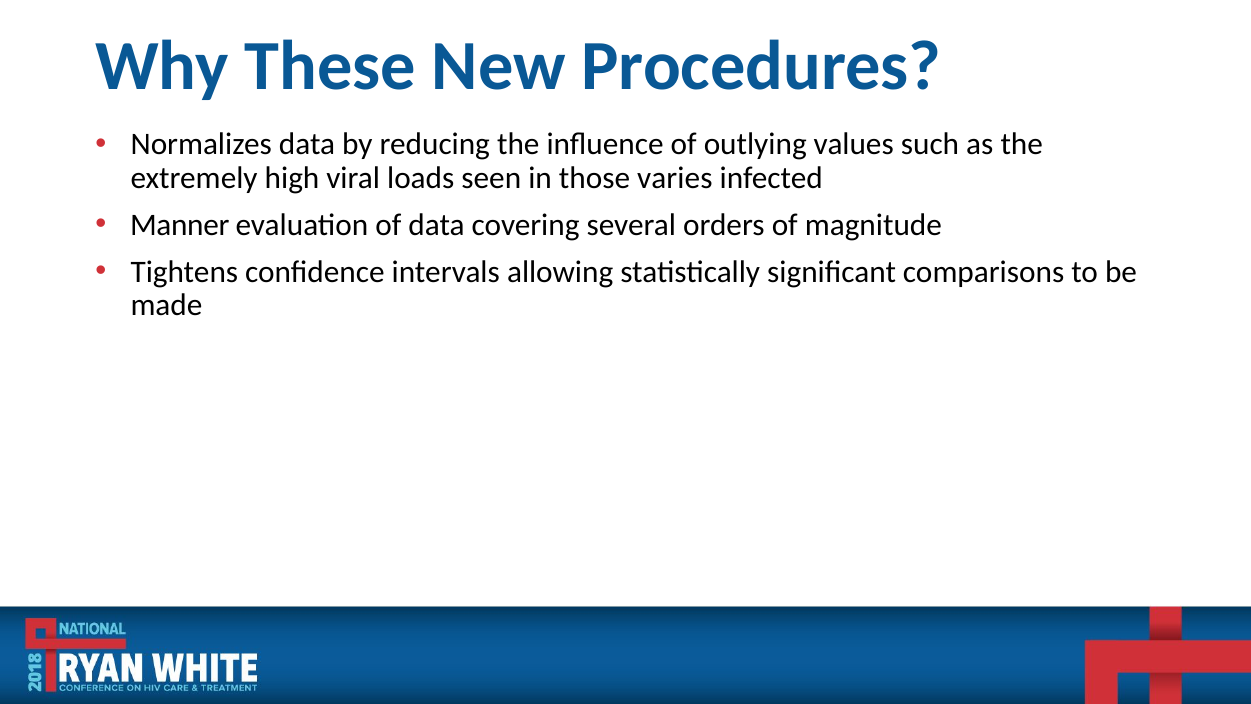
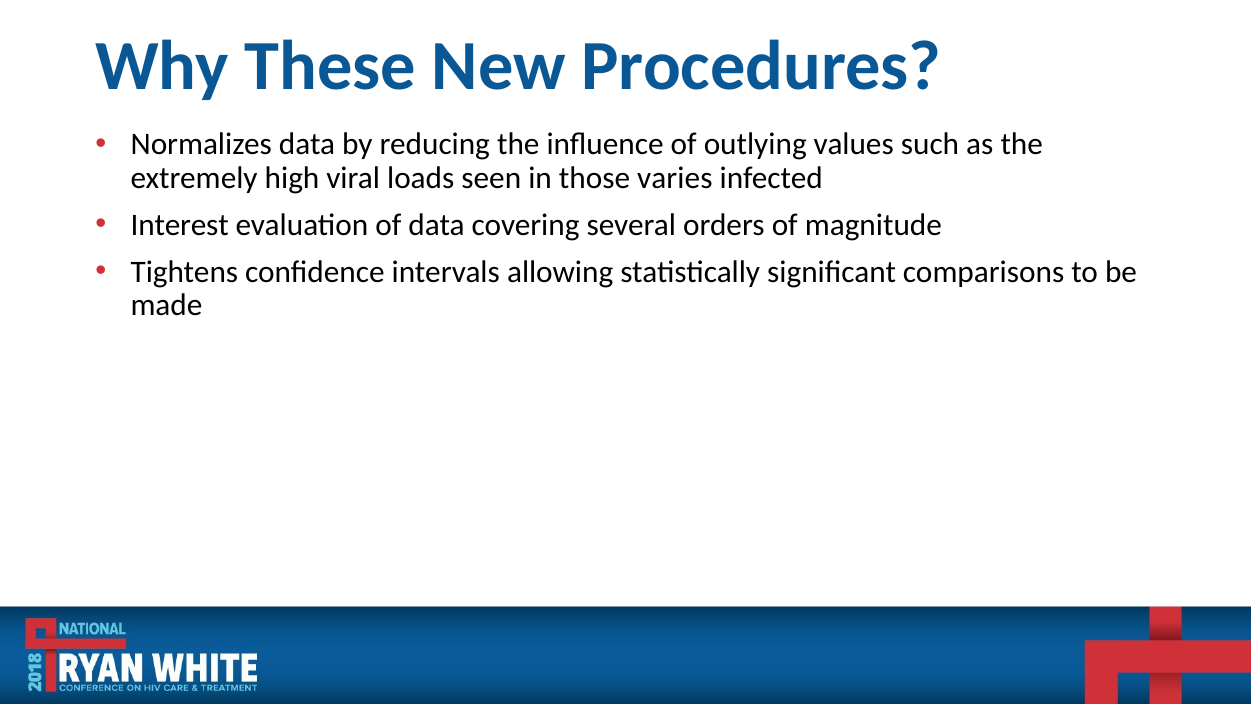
Manner: Manner -> Interest (180, 225)
